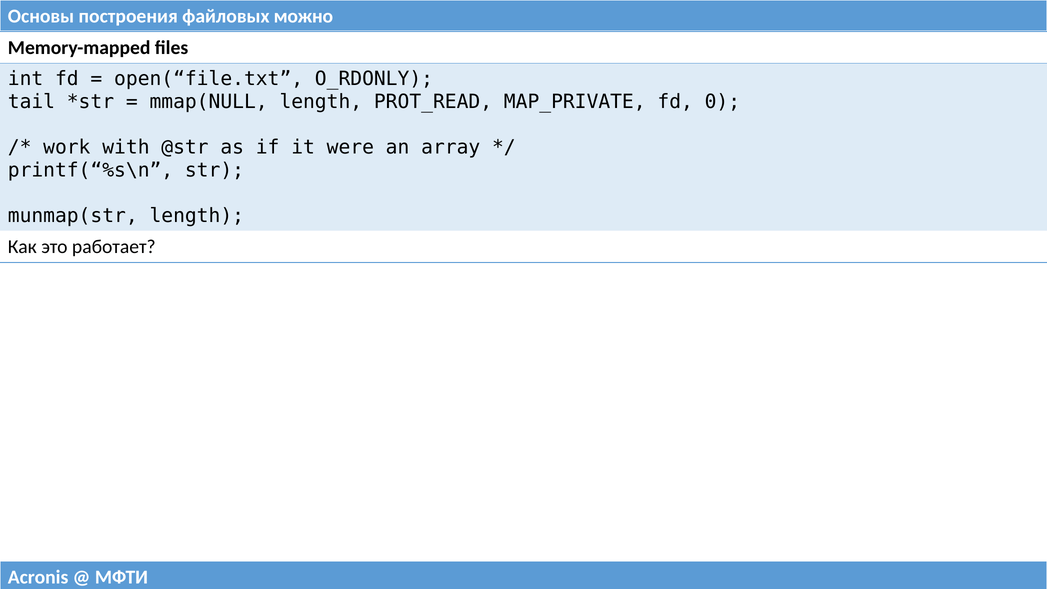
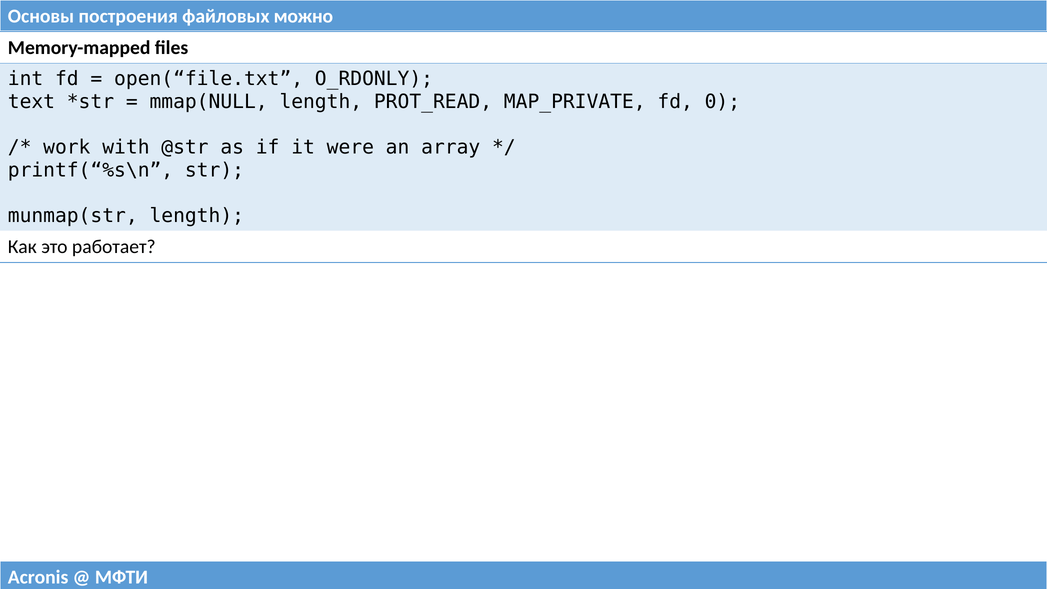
tail: tail -> text (31, 102)
